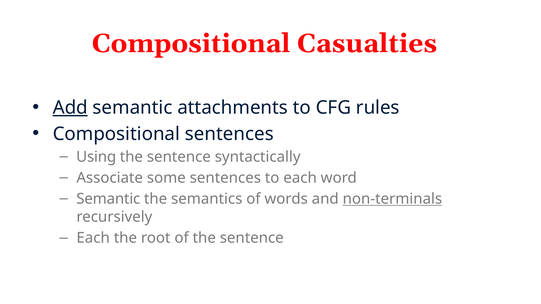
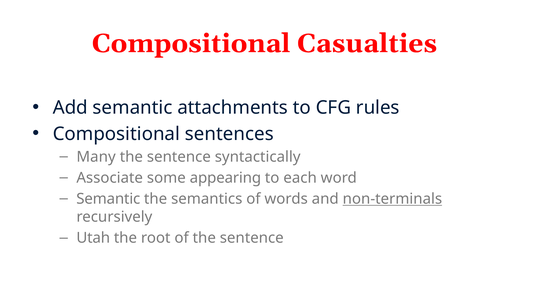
Add underline: present -> none (70, 108)
Using: Using -> Many (96, 157)
some sentences: sentences -> appearing (225, 178)
Each: Each -> Utah (93, 238)
